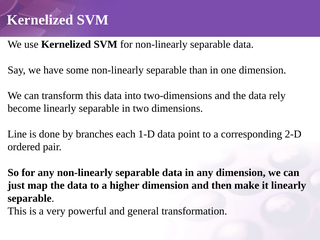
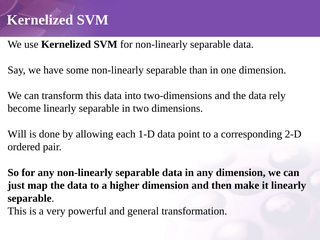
Line: Line -> Will (17, 134)
branches: branches -> allowing (95, 134)
